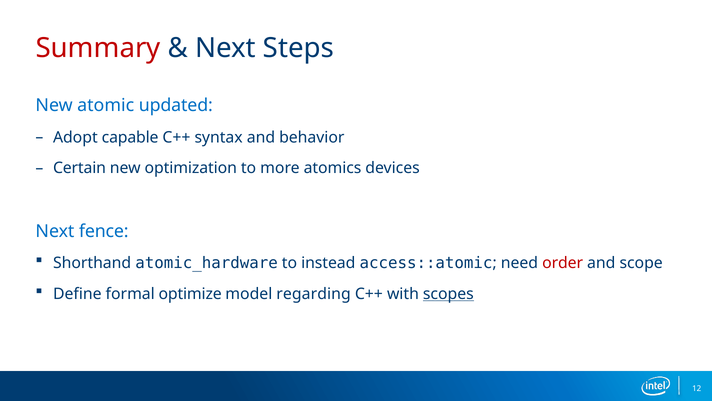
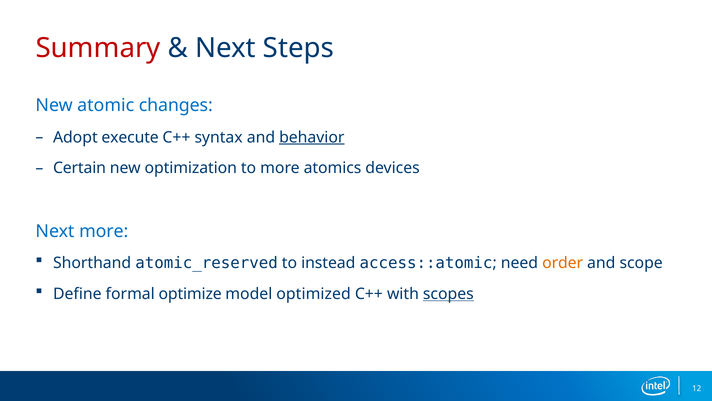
updated: updated -> changes (176, 105)
capable: capable -> execute (130, 137)
behavior underline: none -> present (312, 137)
Next fence: fence -> more (104, 231)
atomic_hardware: atomic_hardware -> atomic_reserved (207, 263)
order colour: red -> orange (563, 263)
regarding: regarding -> optimized (314, 294)
